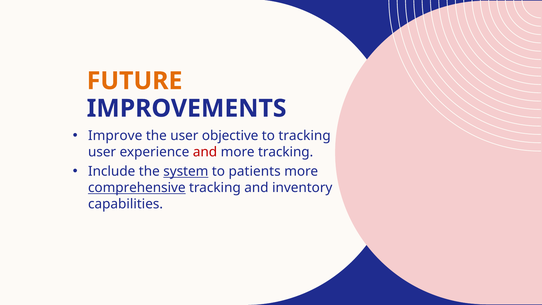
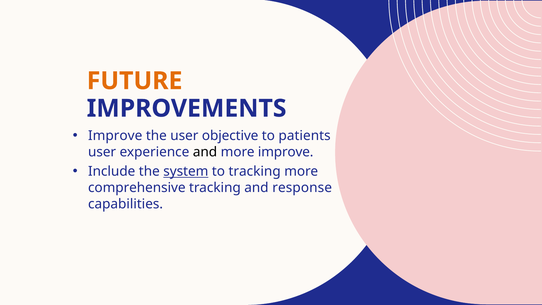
to tracking: tracking -> patients (305, 136)
and colour: red -> black (205, 152)
more tracking: tracking -> improve (286, 152)
to patients: patients -> tracking (255, 171)
comprehensive underline: present -> none (137, 188)
inventory: inventory -> response (302, 188)
